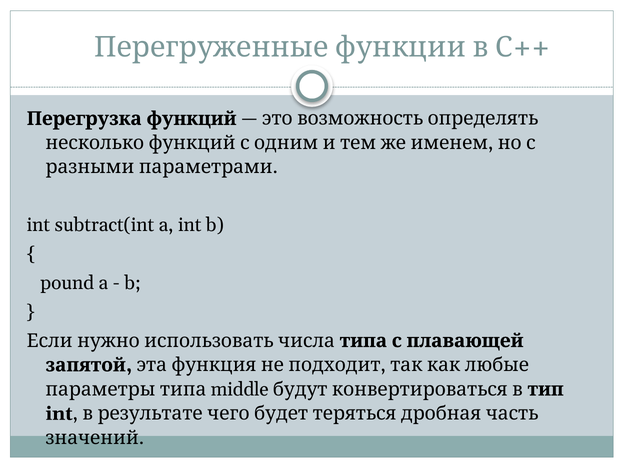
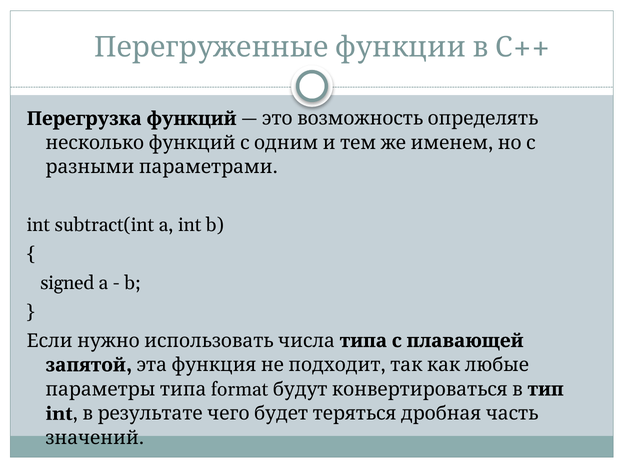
pound: pound -> signed (67, 283)
middle: middle -> format (240, 389)
